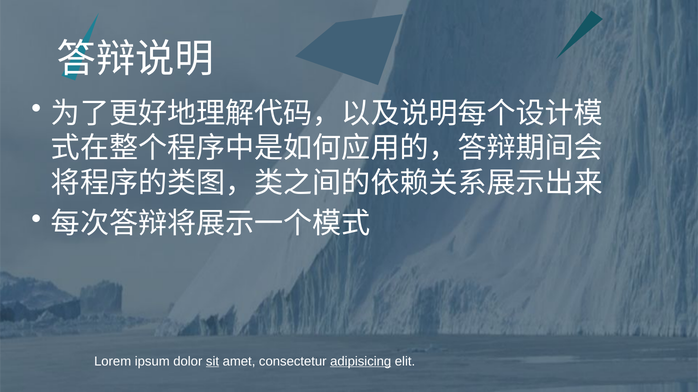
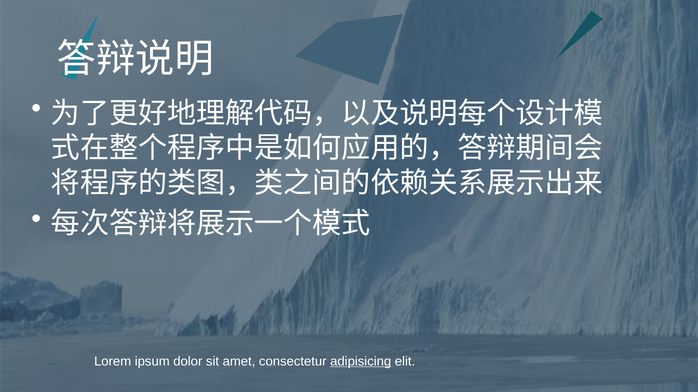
sit underline: present -> none (212, 362)
